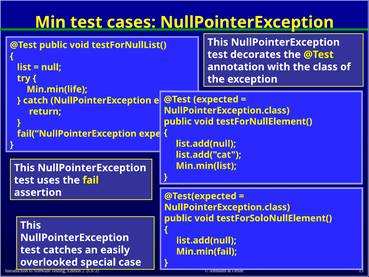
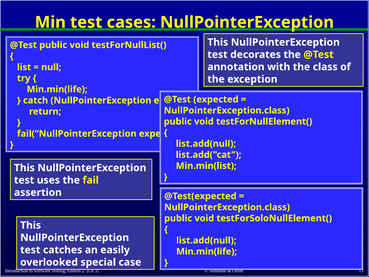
Min.min(fail: Min.min(fail -> Min.min(life (207, 251)
